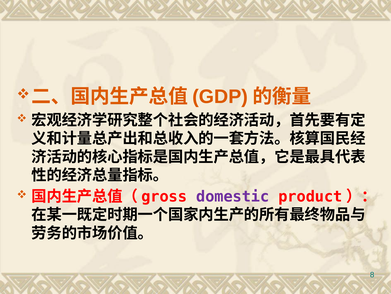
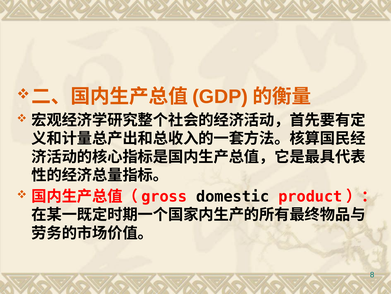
domestic colour: purple -> black (233, 196)
